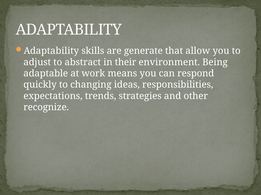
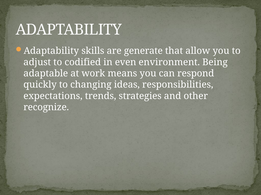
abstract: abstract -> codified (83, 62)
their: their -> even (126, 62)
